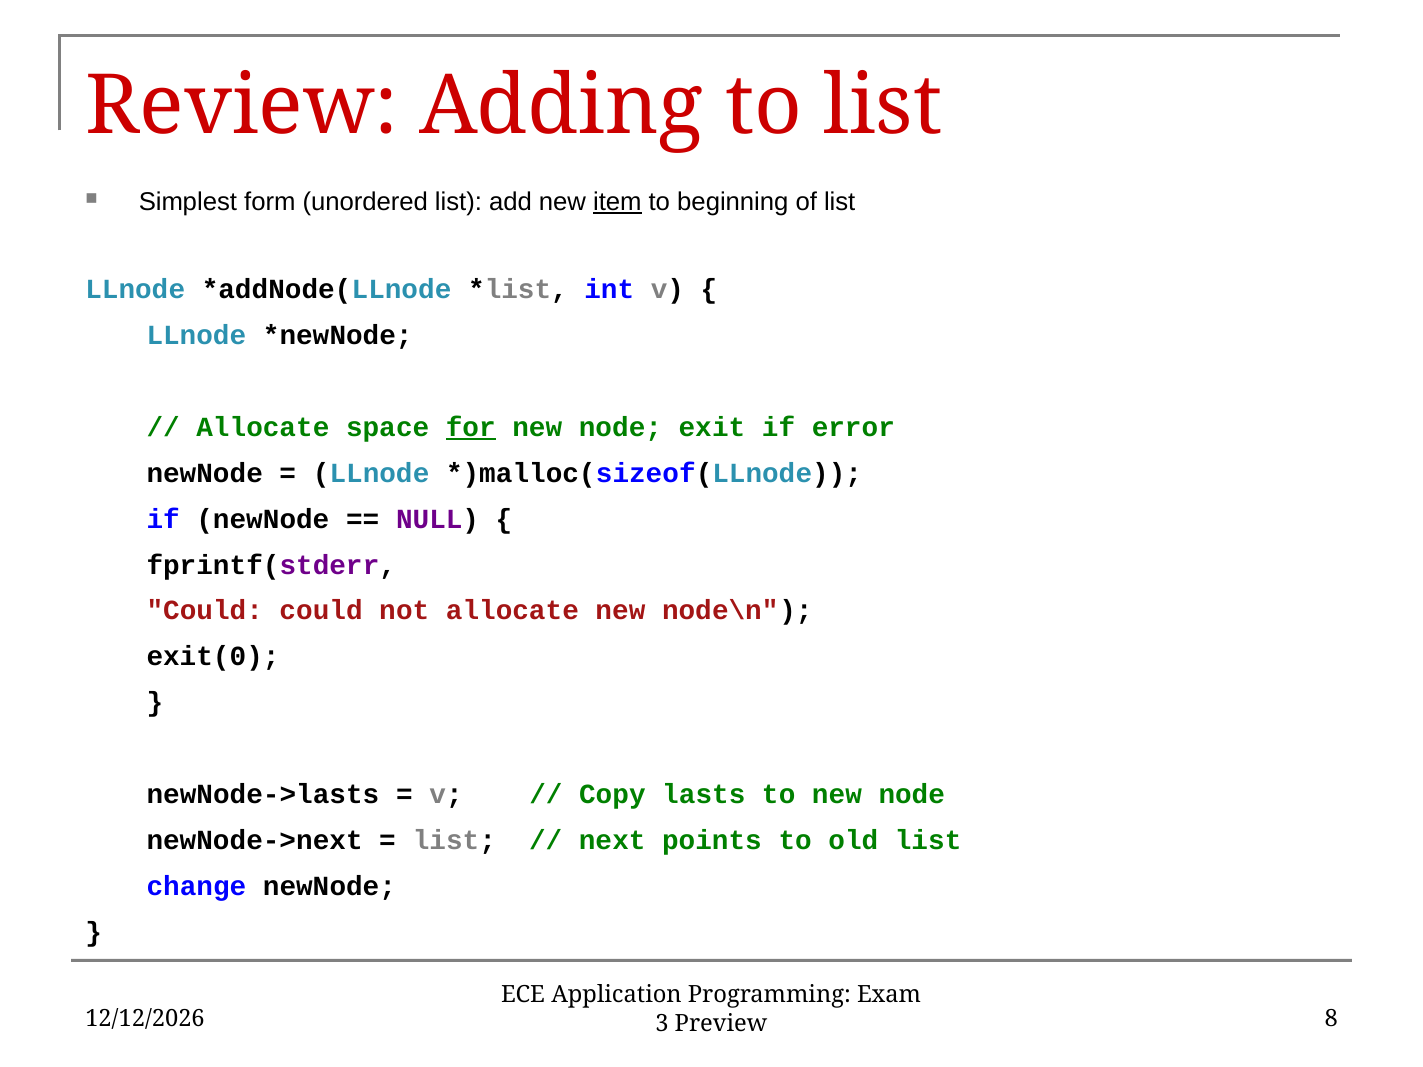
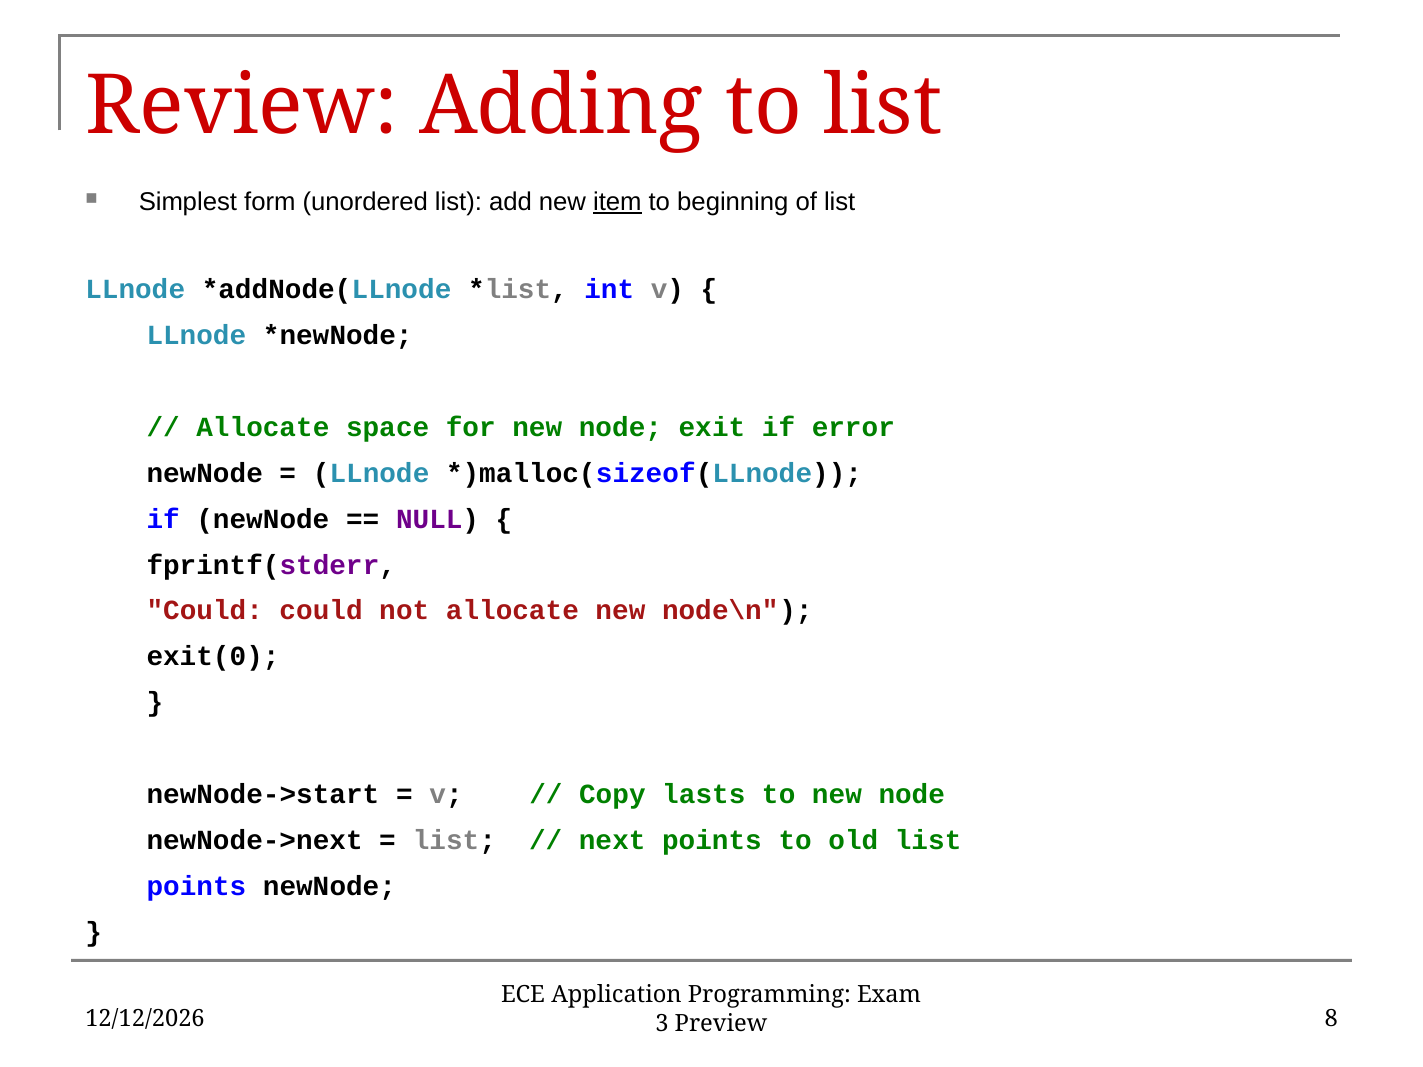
for underline: present -> none (471, 427)
newNode->lasts: newNode->lasts -> newNode->start (263, 795)
change: change -> points (196, 886)
